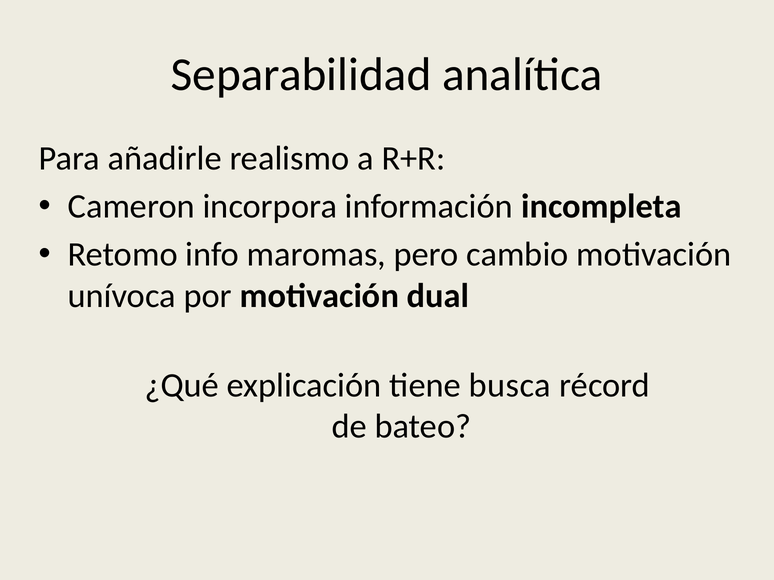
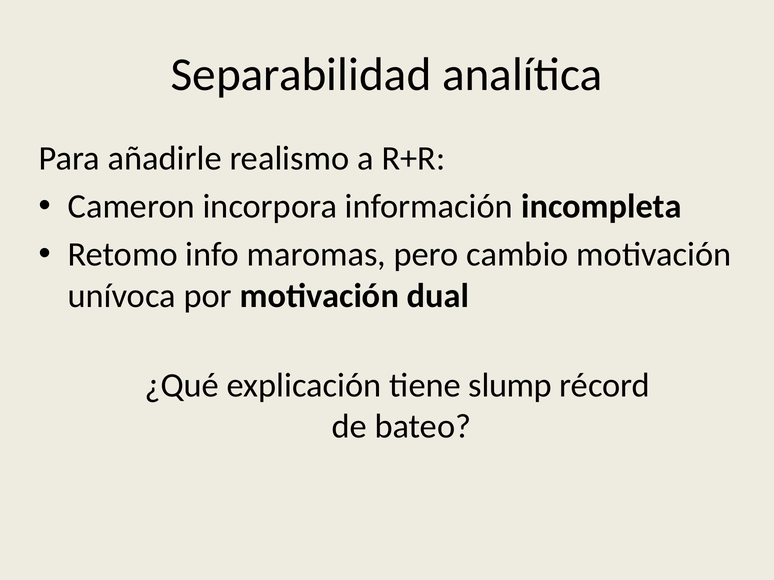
busca: busca -> slump (510, 386)
